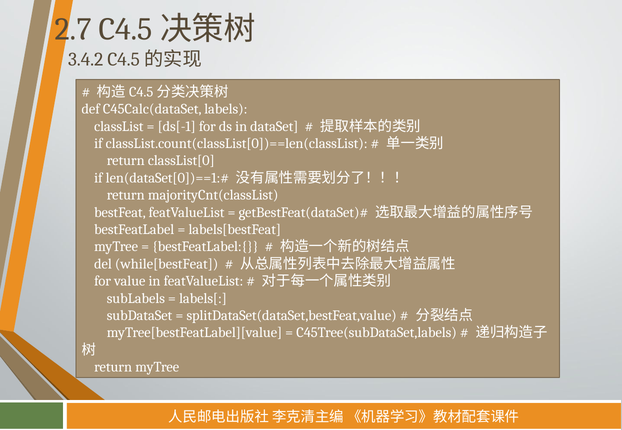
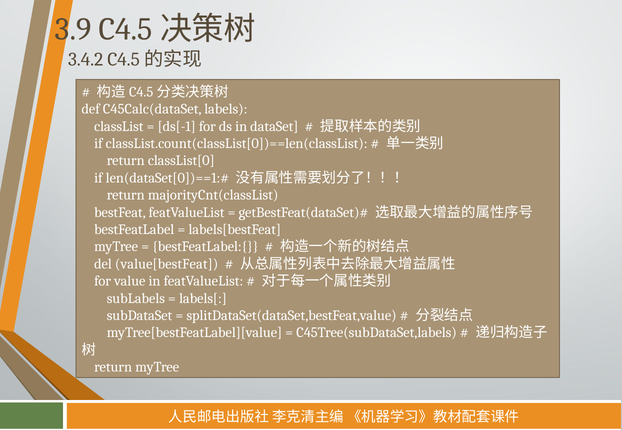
2.7: 2.7 -> 3.9 (73, 30)
while[bestFeat: while[bestFeat -> value[bestFeat (167, 264)
